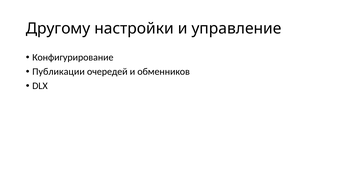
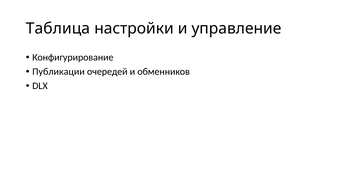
Другому: Другому -> Таблица (58, 29)
